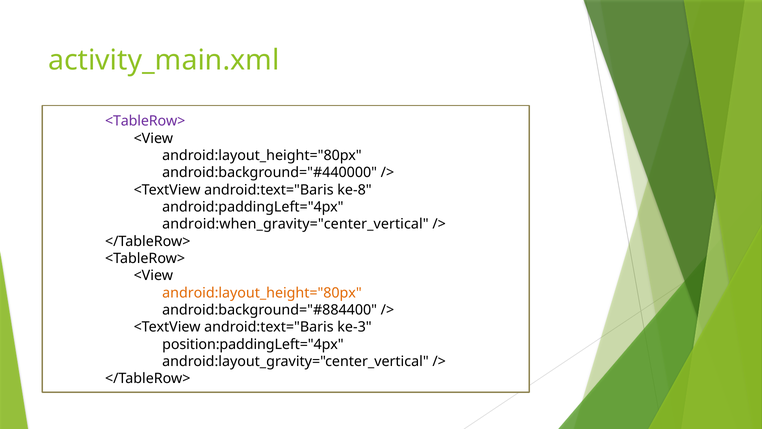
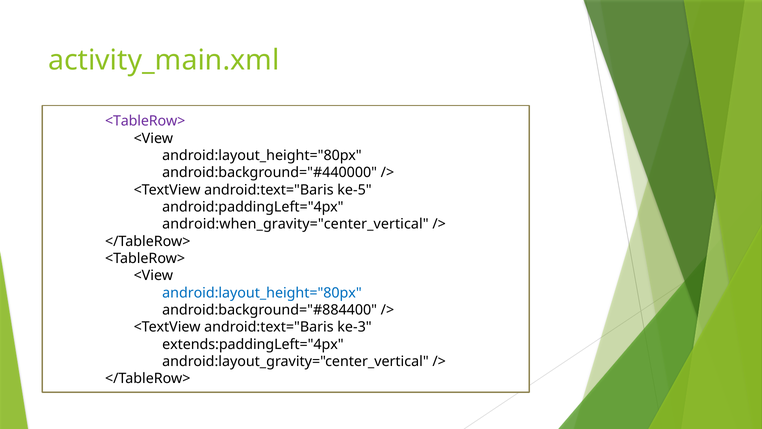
ke-8: ke-8 -> ke-5 (355, 190)
android:layout_height="80px colour: orange -> blue (262, 293)
position:paddingLeft="4px: position:paddingLeft="4px -> extends:paddingLeft="4px (253, 344)
